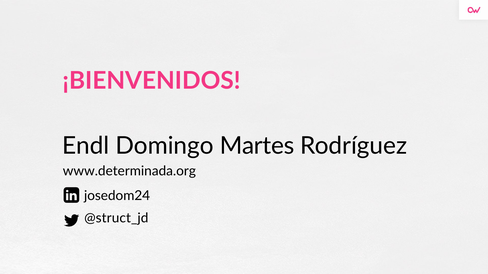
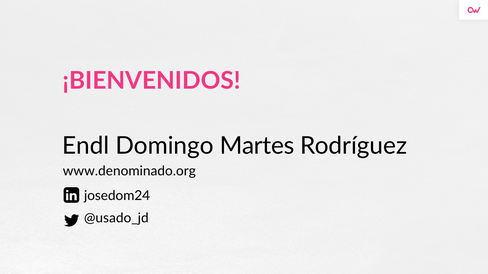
www.determinada.org: www.determinada.org -> www.denominado.org (129, 171)
@struct_jd: @struct_jd -> @usado_jd (116, 218)
